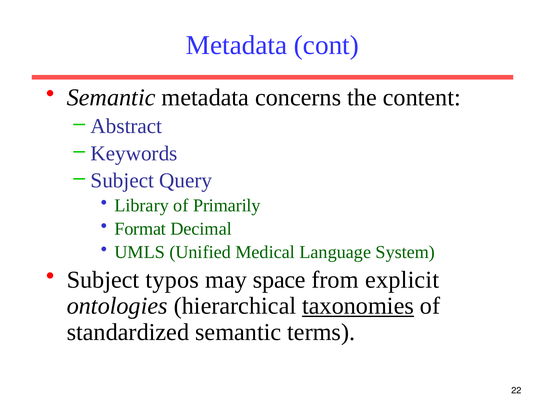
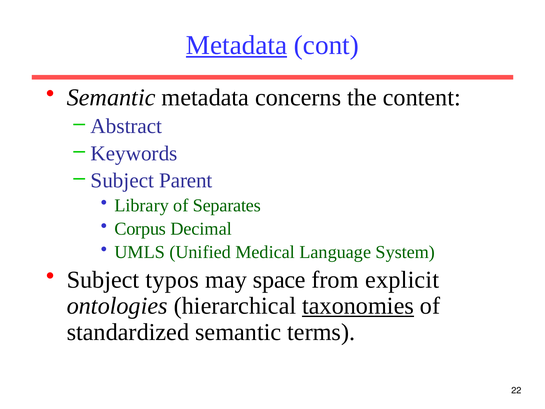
Metadata underline: none -> present (236, 45)
Query: Query -> Parent (186, 181)
Primarily: Primarily -> Separates (227, 205)
Format: Format -> Corpus (140, 229)
